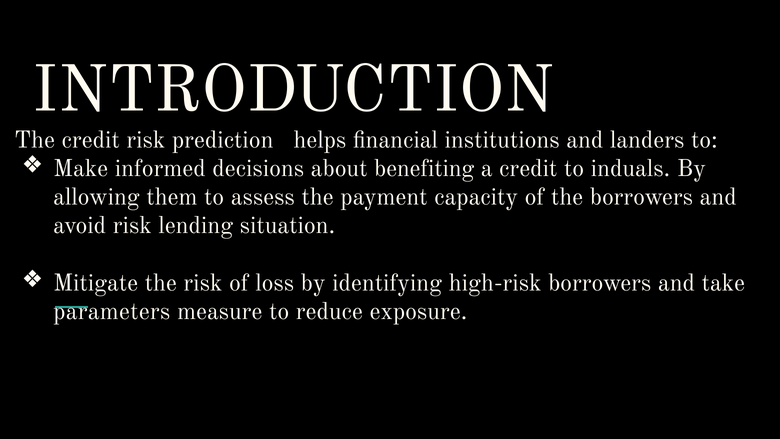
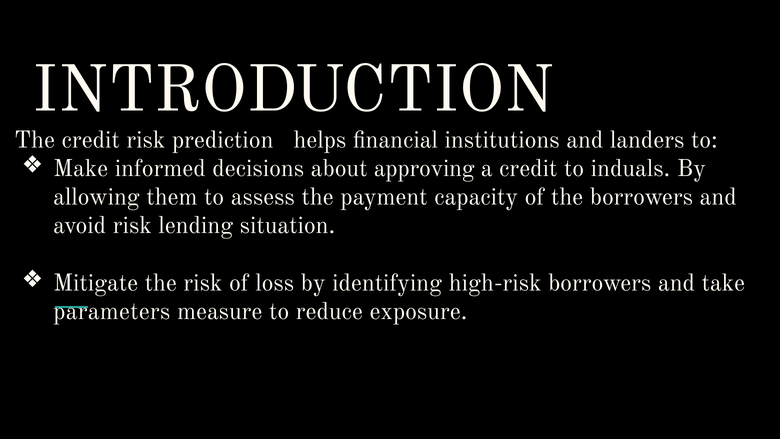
benefiting: benefiting -> approving (424, 168)
